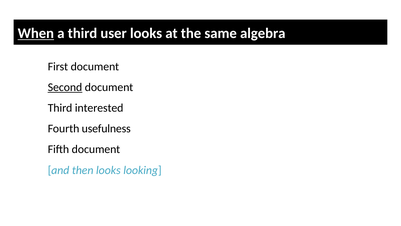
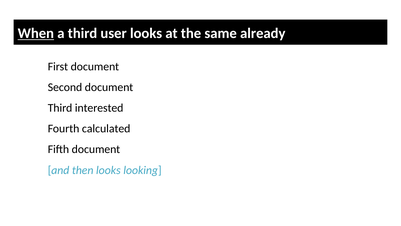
algebra: algebra -> already (263, 33)
Second underline: present -> none (65, 87)
usefulness: usefulness -> calculated (106, 128)
